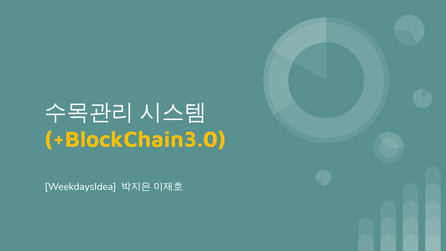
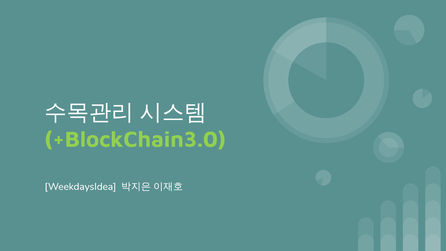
+BlockChain3.0 colour: yellow -> light green (135, 139)
